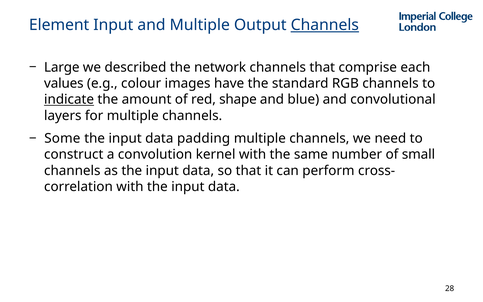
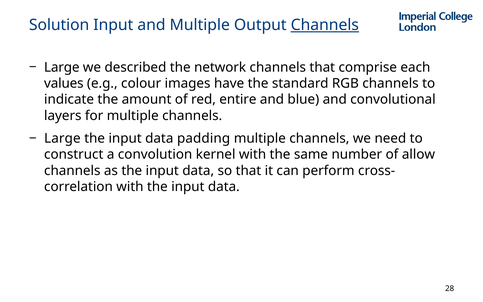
Element: Element -> Solution (59, 25)
indicate underline: present -> none (69, 99)
shape: shape -> entire (238, 99)
Some: Some -> Large (62, 138)
small: small -> allow (418, 154)
